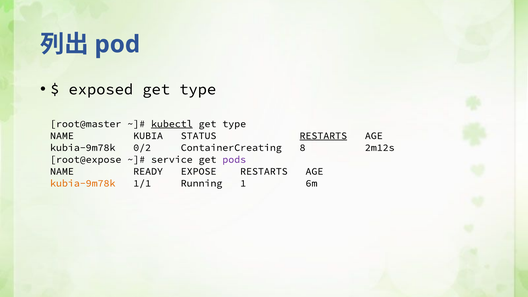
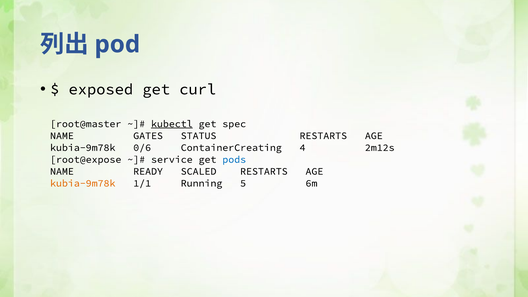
type: type -> curl (198, 89)
type: type -> spec (234, 124)
KUBIA: KUBIA -> GATES (148, 136)
RESTARTS underline: present -> none (323, 136)
0/2: 0/2 -> 0/6 (142, 148)
8: 8 -> 4 (303, 148)
pods colour: purple -> blue (234, 159)
EXPOSE: EXPOSE -> SCALED (199, 171)
1: 1 -> 5 (243, 183)
